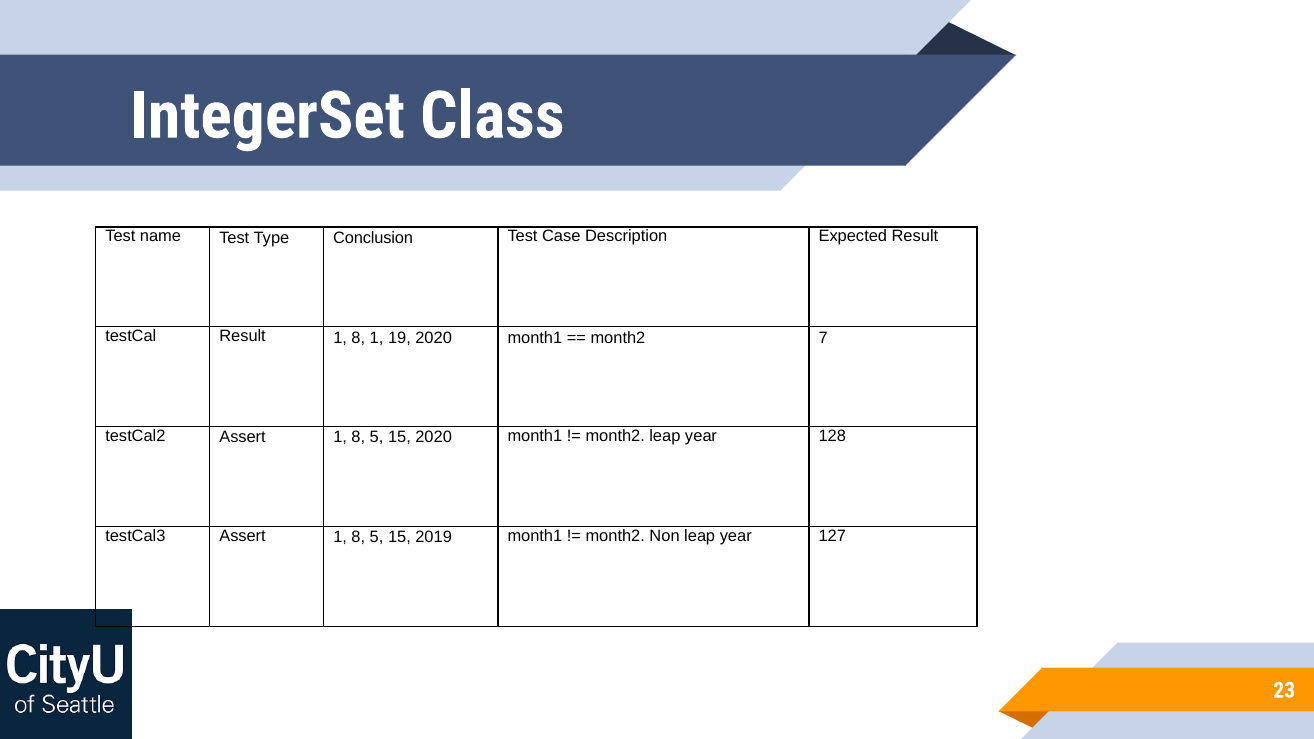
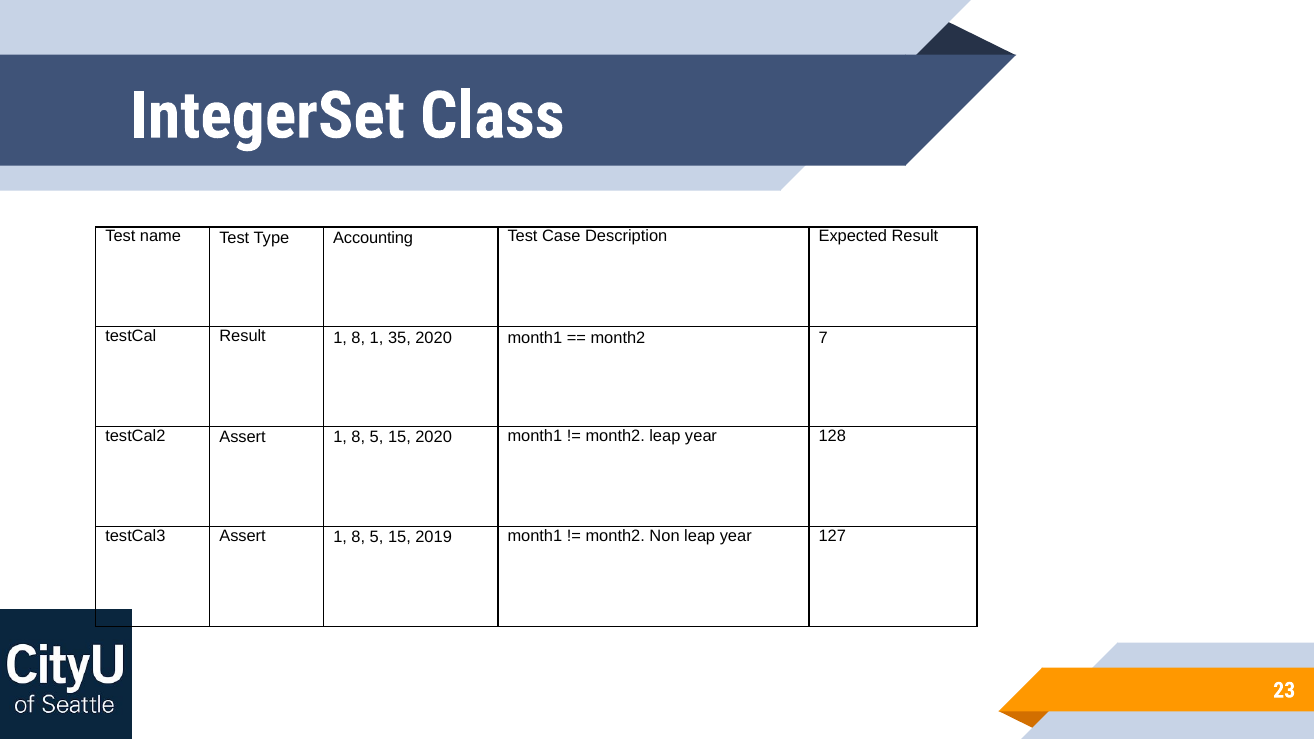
Conclusion: Conclusion -> Accounting (373, 238)
19: 19 -> 35 (399, 338)
